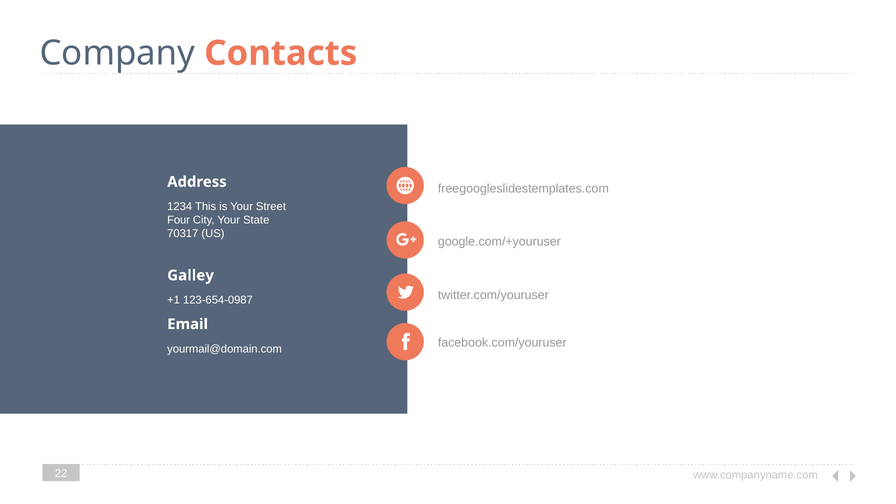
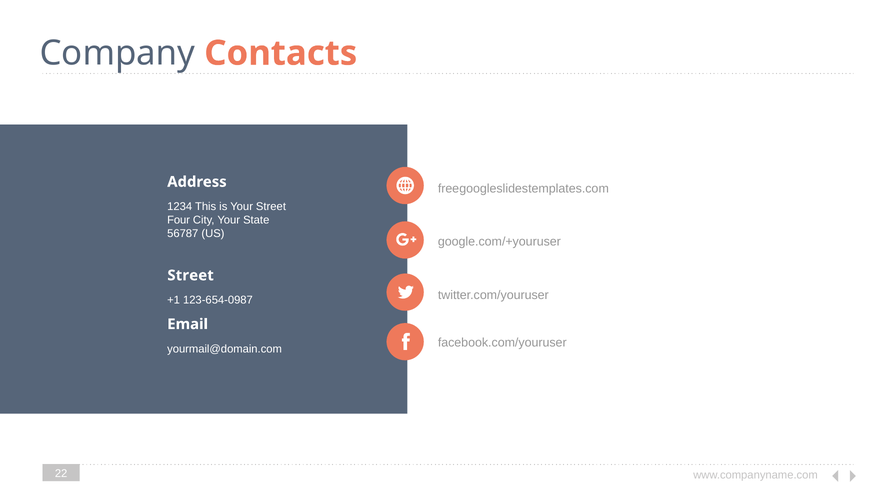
70317: 70317 -> 56787 (183, 234)
Galley: Galley -> Street (191, 275)
